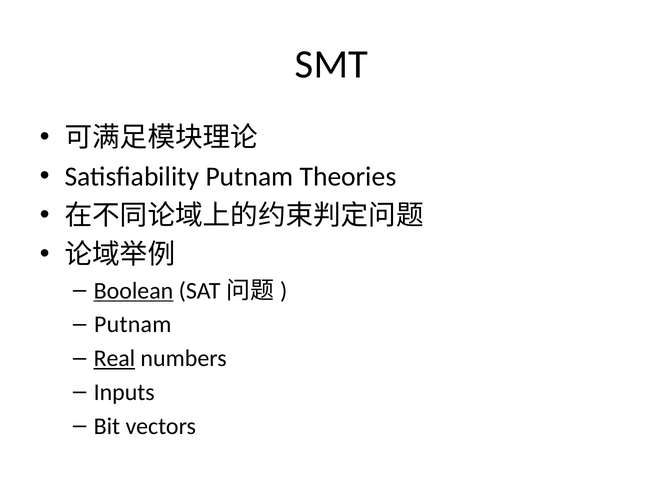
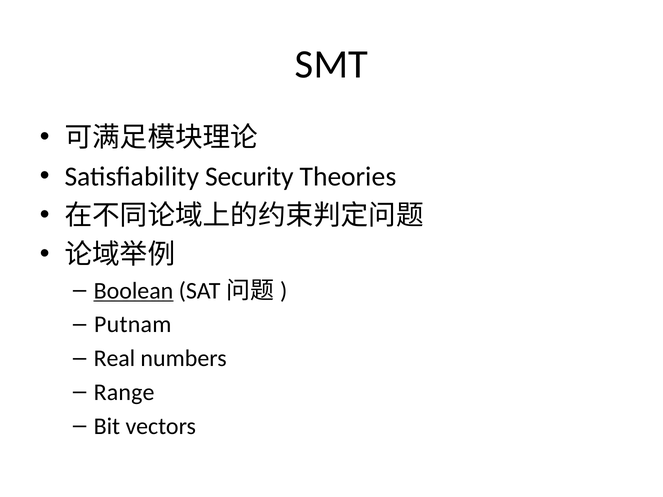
Satisfiability Putnam: Putnam -> Security (250, 177)
Real underline: present -> none (114, 359)
Inputs: Inputs -> Range (124, 392)
